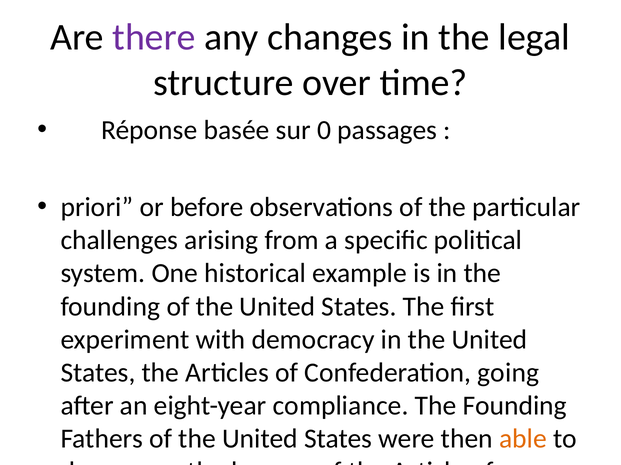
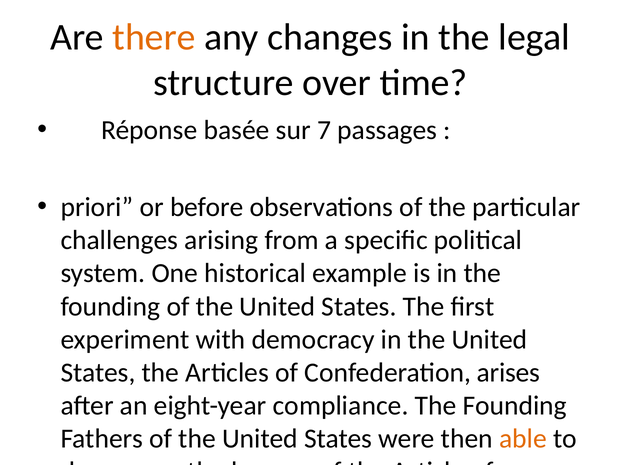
there colour: purple -> orange (154, 37)
0: 0 -> 7 (324, 130)
going: going -> arises (508, 373)
